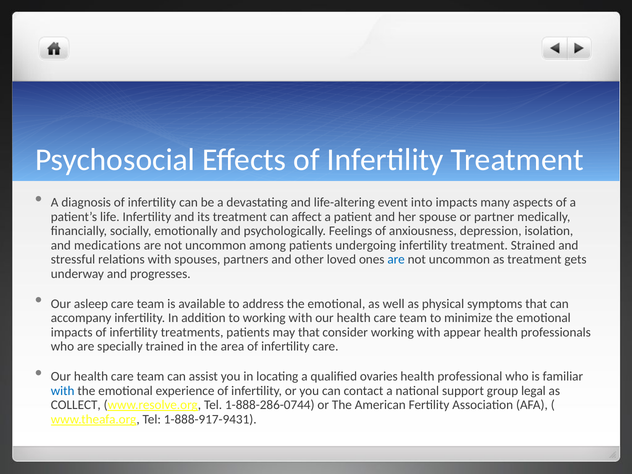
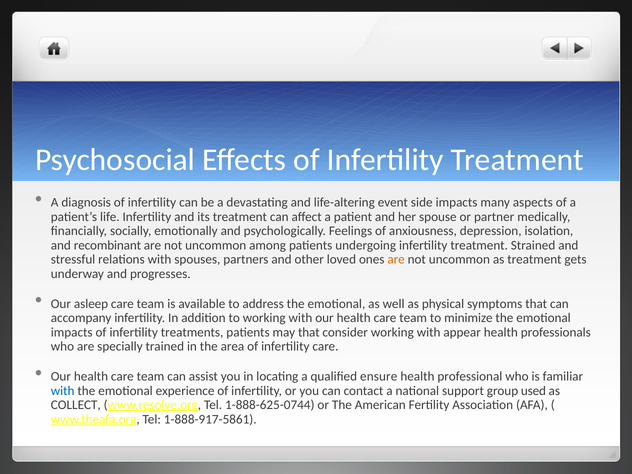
into: into -> side (422, 202)
medications: medications -> recombinant (107, 245)
are colour: blue -> orange (396, 259)
ovaries: ovaries -> ensure (379, 376)
legal: legal -> used (533, 391)
1-888-286-0744: 1-888-286-0744 -> 1-888-625-0744 (270, 405)
1-888-917-9431: 1-888-917-9431 -> 1-888-917-5861 (210, 419)
